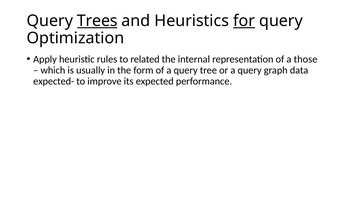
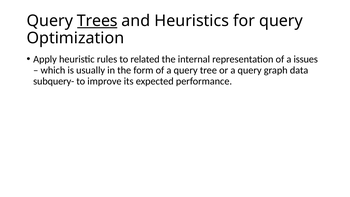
for underline: present -> none (244, 21)
those: those -> issues (306, 59)
expected-: expected- -> subquery- (54, 81)
